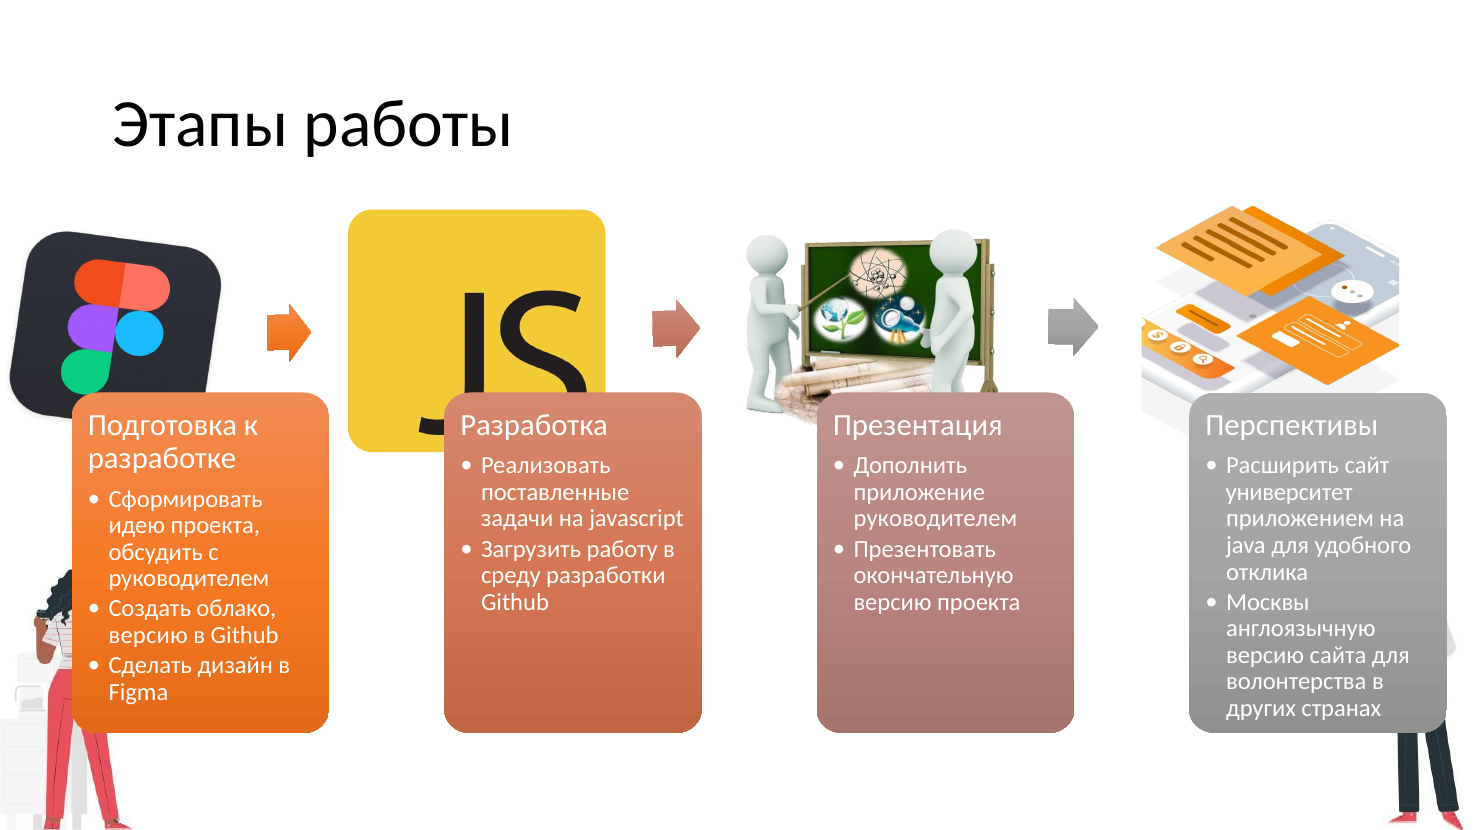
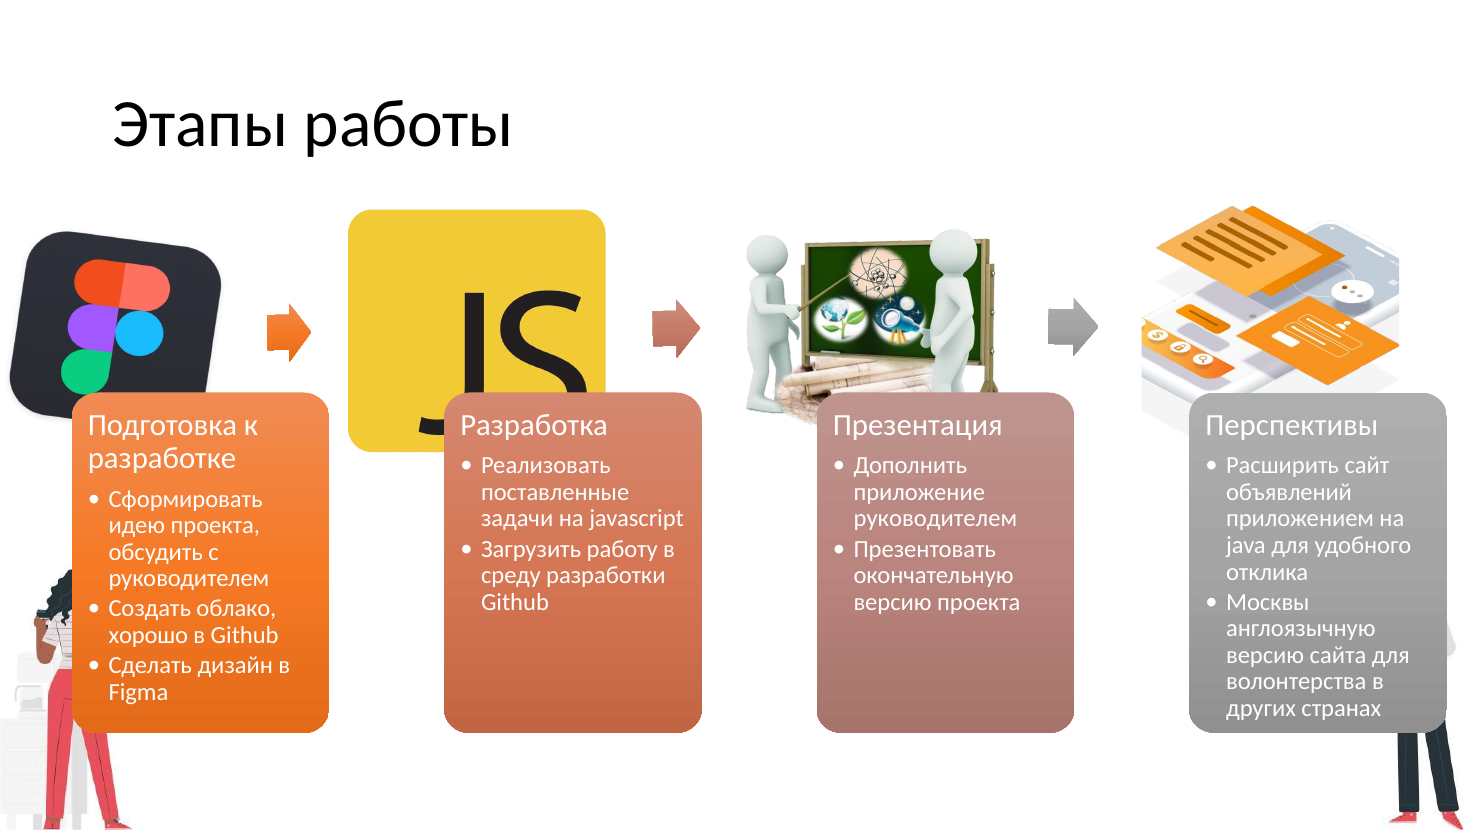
университет: университет -> объявлений (1289, 492)
версию: версию -> хорошо (148, 636)
